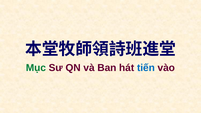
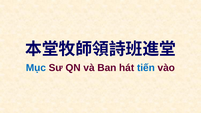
Mục colour: green -> blue (36, 68)
